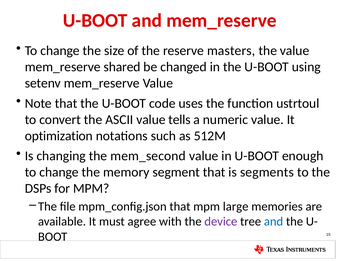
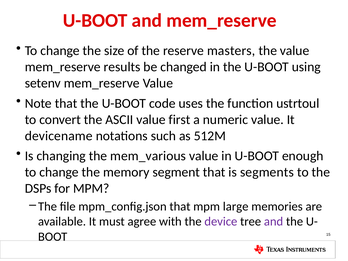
shared: shared -> results (122, 67)
tells: tells -> first (179, 120)
optimization: optimization -> devicename (59, 136)
mem_second: mem_second -> mem_various (148, 156)
and colour: blue -> purple (274, 222)
